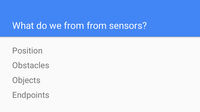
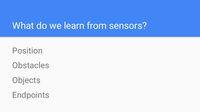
we from: from -> learn (74, 26)
